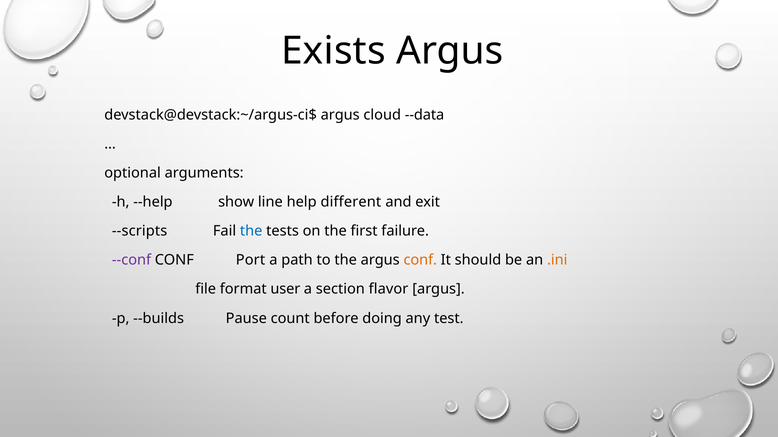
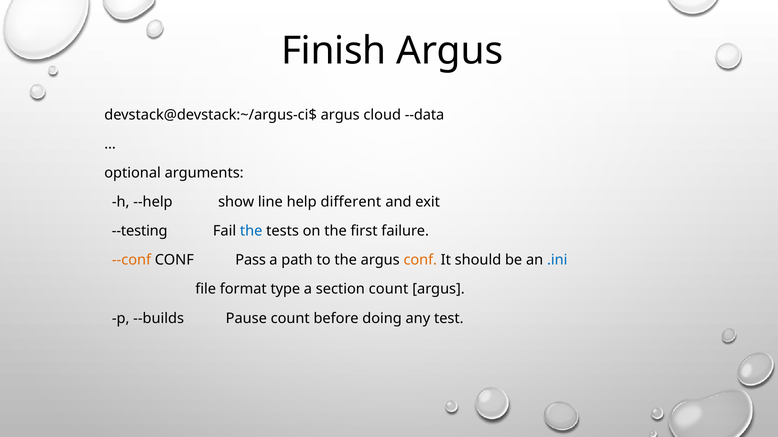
Exists: Exists -> Finish (334, 51)
--scripts: --scripts -> --testing (140, 231)
--conf colour: purple -> orange (132, 260)
Port: Port -> Pass (251, 260)
.ini colour: orange -> blue (557, 260)
user: user -> type (285, 290)
section flavor: flavor -> count (388, 290)
